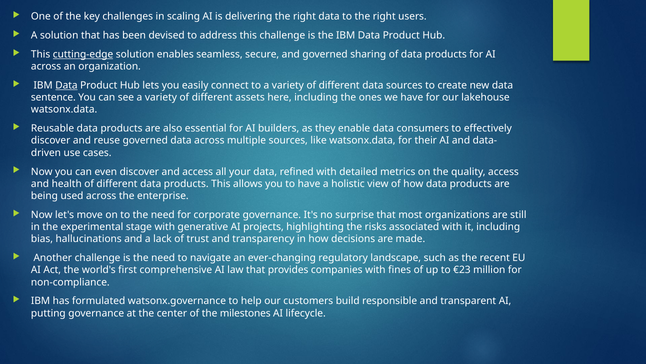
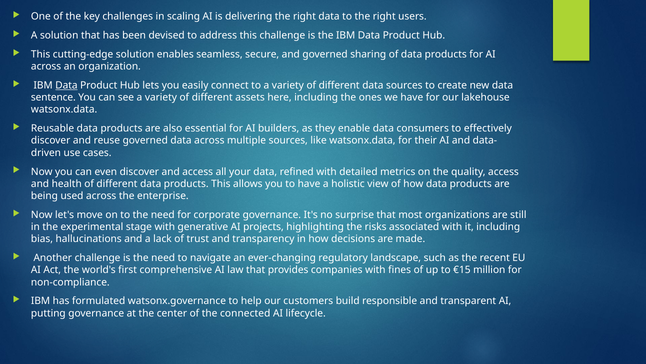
cutting-edge underline: present -> none (83, 54)
€23: €23 -> €15 (462, 270)
milestones: milestones -> connected (245, 313)
